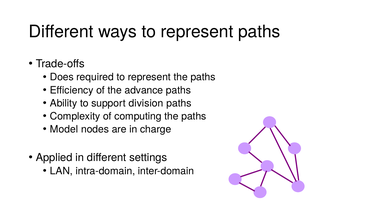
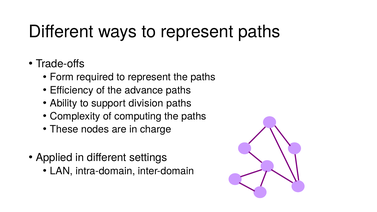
Does: Does -> Form (62, 77)
Model: Model -> These (64, 129)
